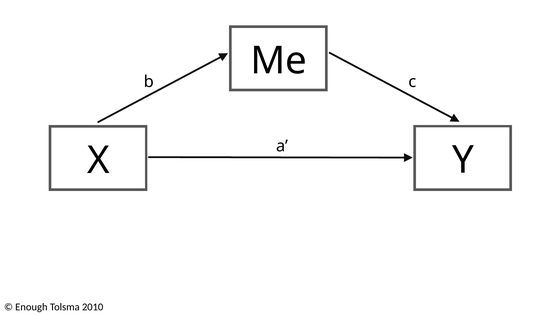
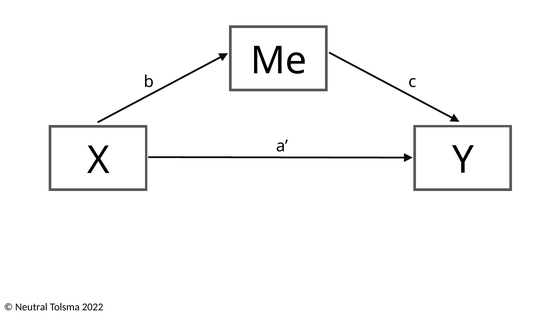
Enough: Enough -> Neutral (31, 307)
2010: 2010 -> 2022 (93, 307)
